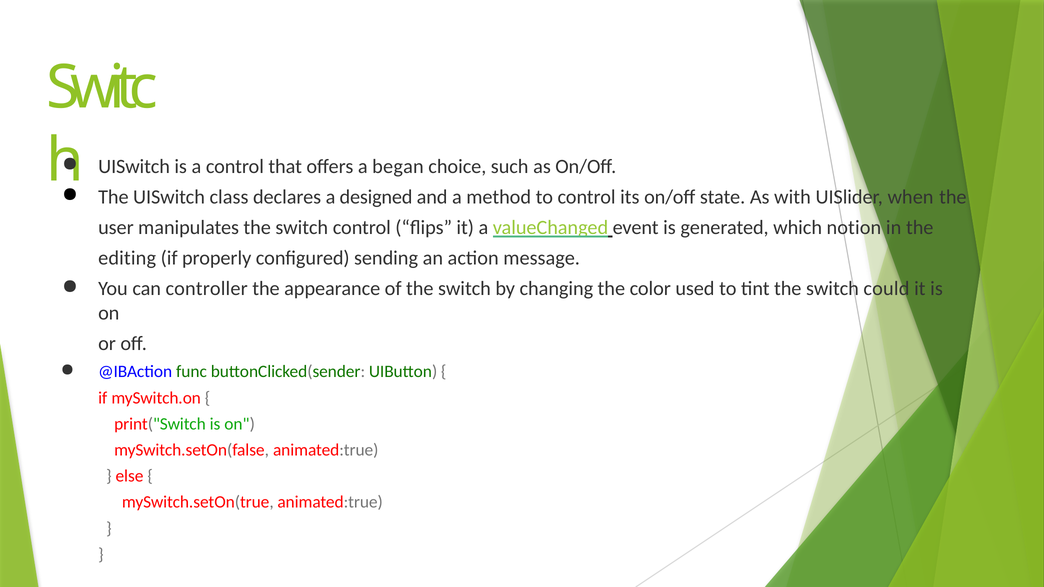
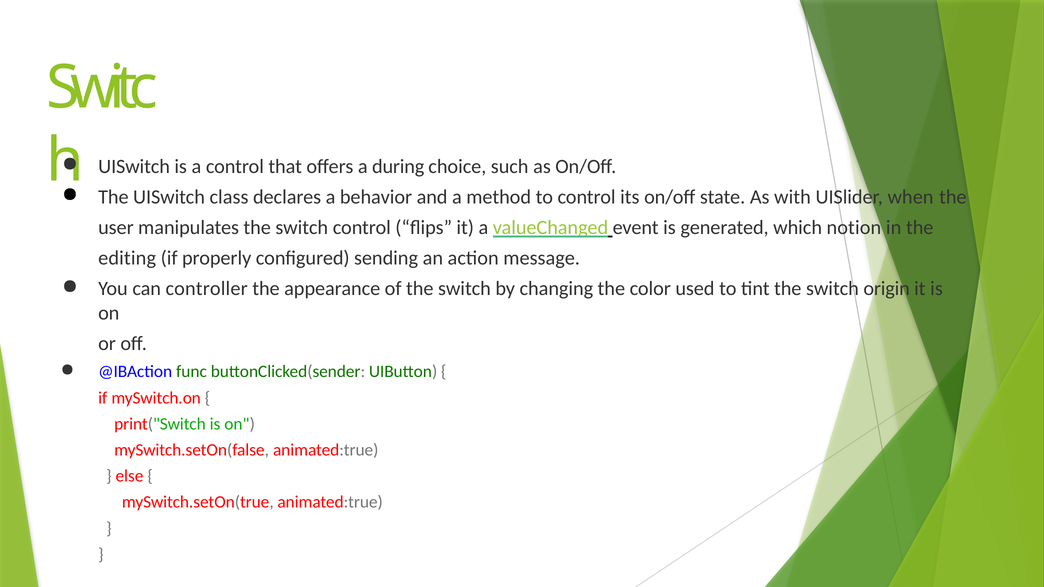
began: began -> during (398, 166)
designed: designed -> behavior (376, 197)
could: could -> origin (887, 289)
